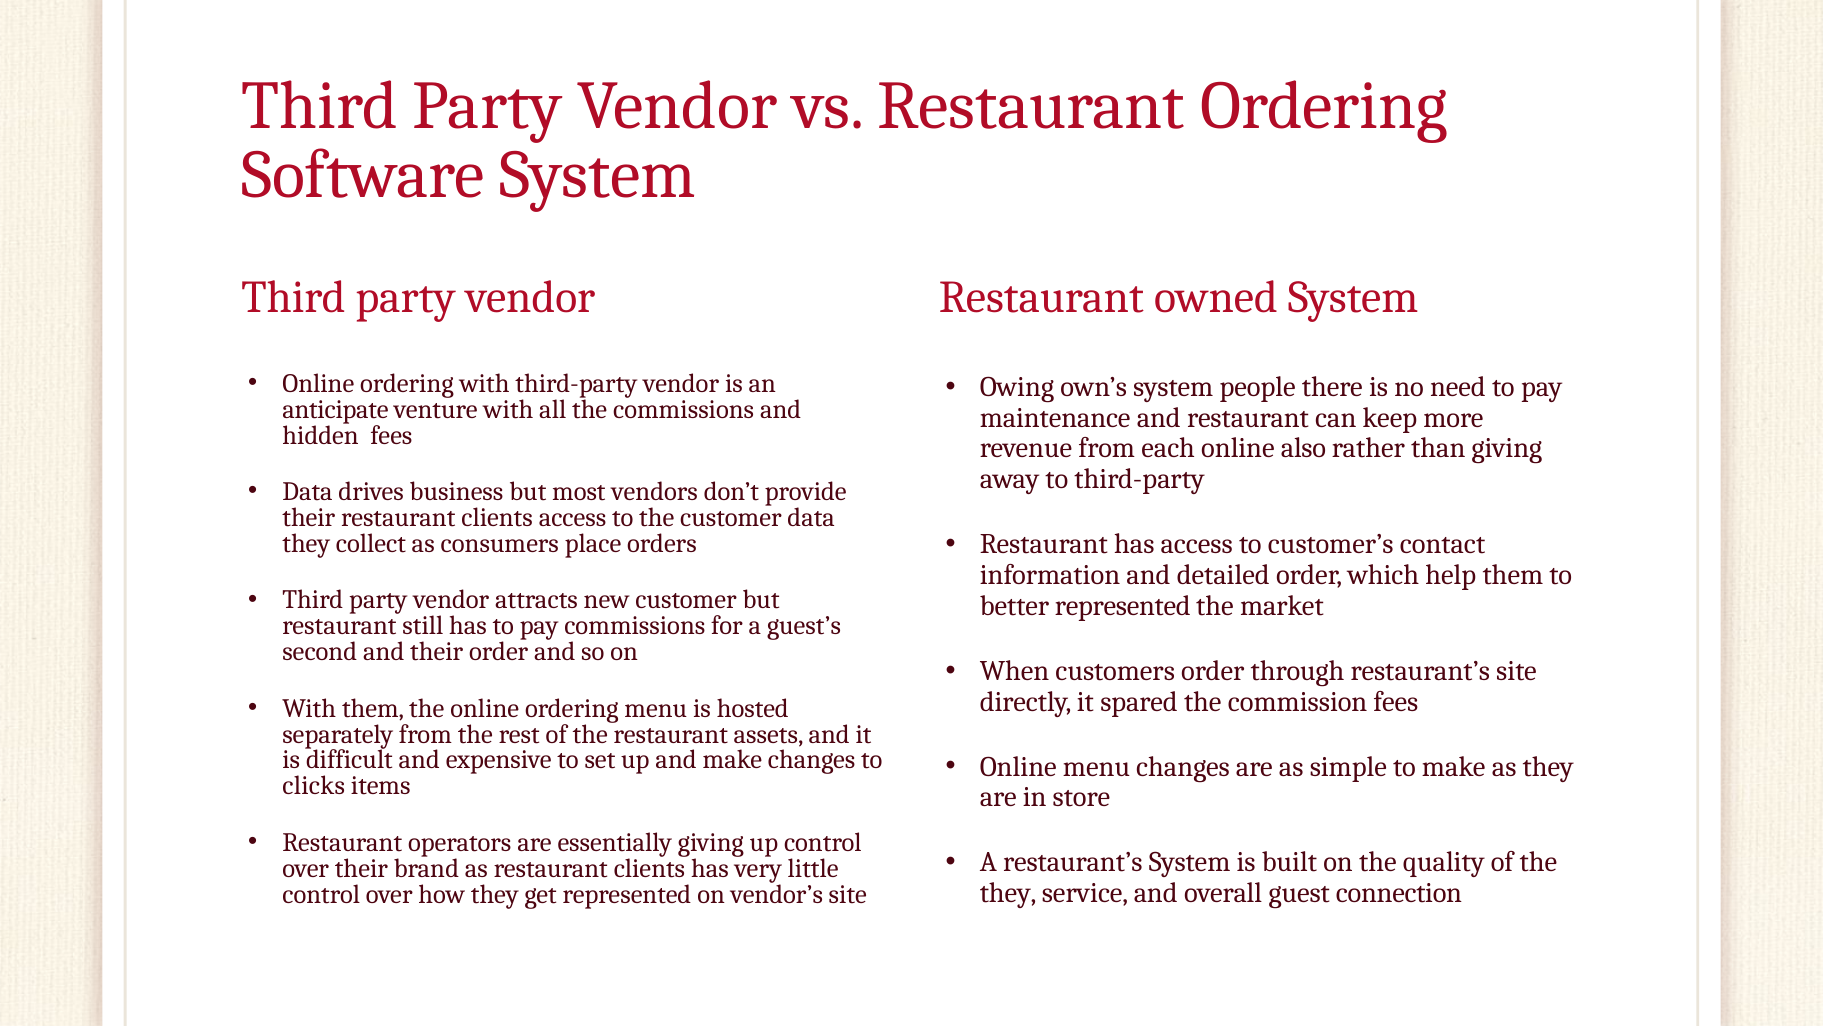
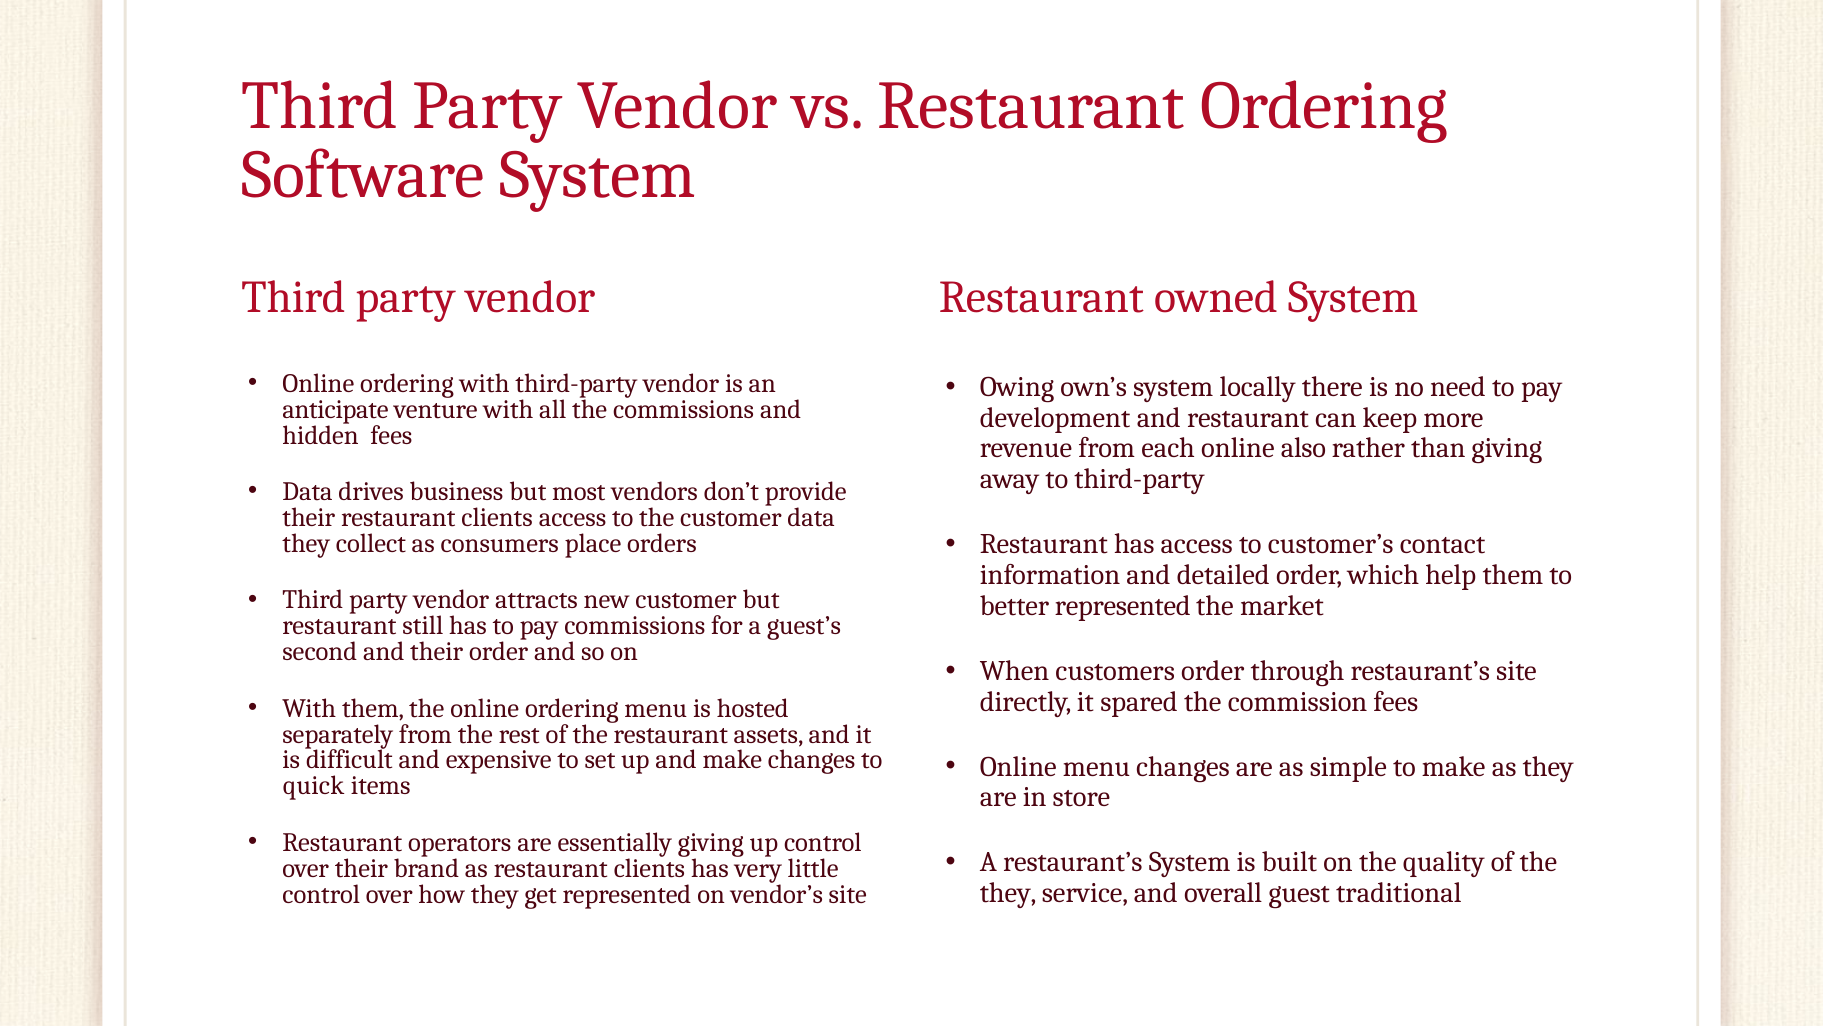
people: people -> locally (1258, 387)
maintenance: maintenance -> development (1055, 418)
clicks: clicks -> quick (314, 786)
connection: connection -> traditional (1399, 893)
